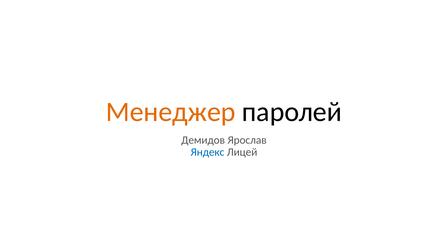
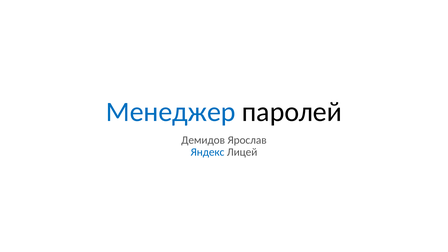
Менеджер colour: orange -> blue (171, 112)
